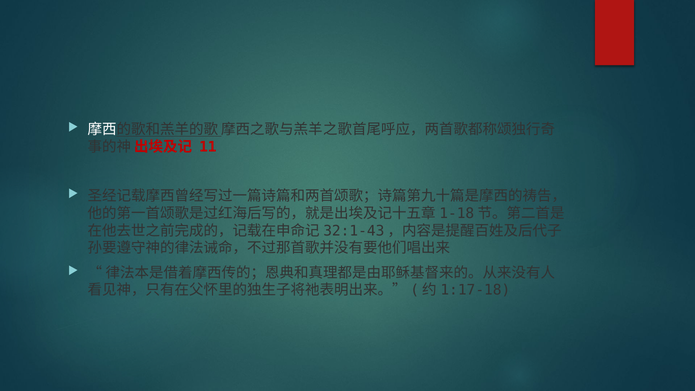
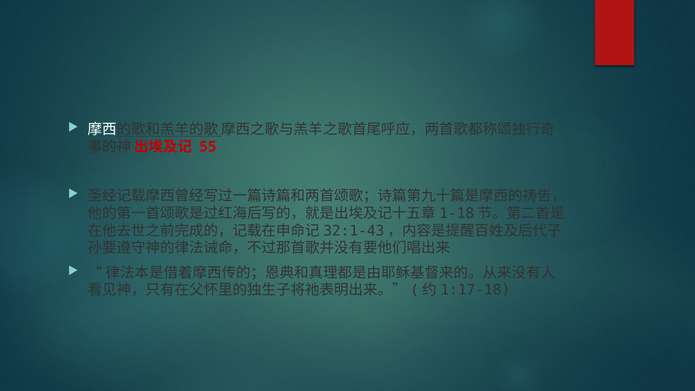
11: 11 -> 55 (208, 147)
